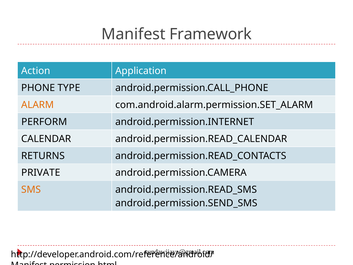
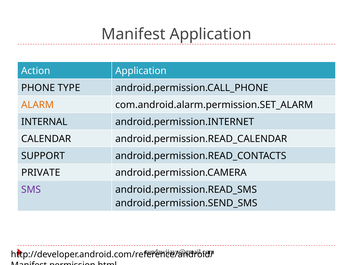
Manifest Framework: Framework -> Application (211, 34)
PERFORM: PERFORM -> INTERNAL (44, 122)
RETURNS: RETURNS -> SUPPORT (43, 156)
SMS colour: orange -> purple (31, 190)
